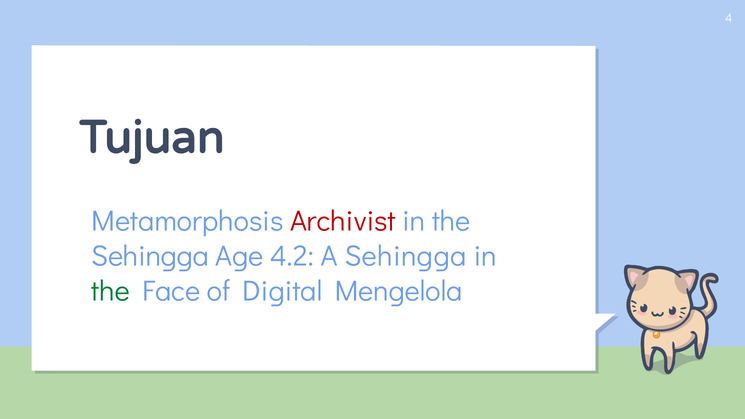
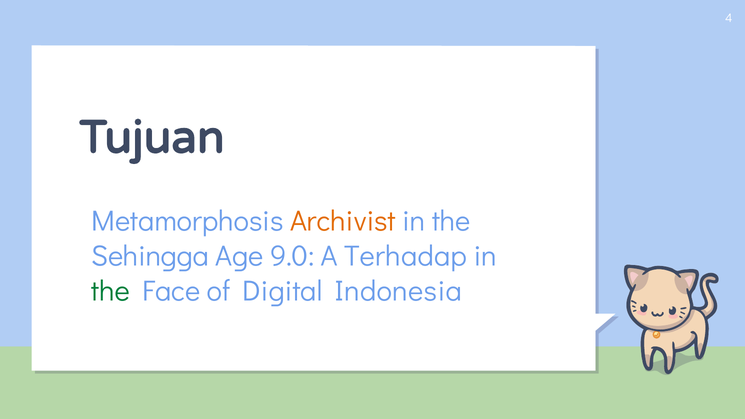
Archivist colour: red -> orange (343, 221)
4.2: 4.2 -> 9.0 (292, 256)
A Sehingga: Sehingga -> Terhadap (405, 256)
Mengelola: Mengelola -> Indonesia (398, 291)
